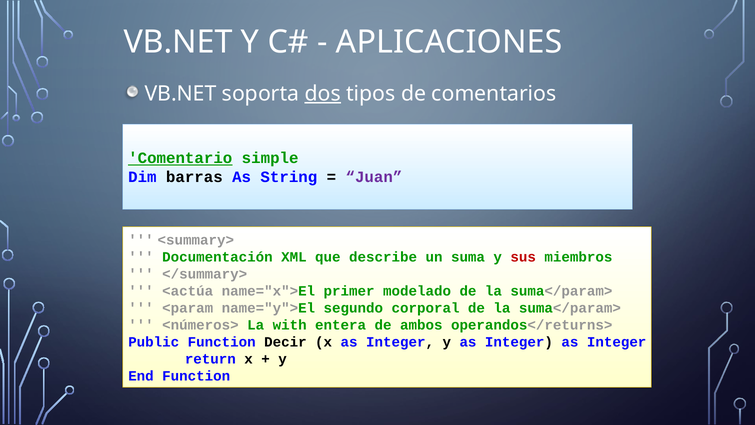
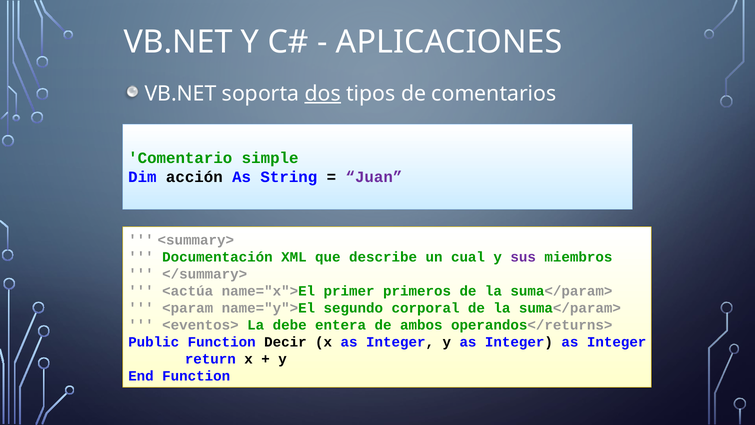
Comentario underline: present -> none (180, 158)
barras: barras -> acción (194, 177)
suma: suma -> cual (468, 257)
sus colour: red -> purple (523, 257)
modelado: modelado -> primeros (417, 291)
<números>: <números> -> <eventos> (200, 325)
with: with -> debe (290, 325)
